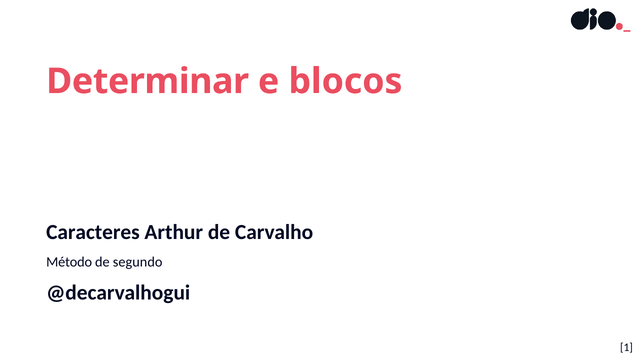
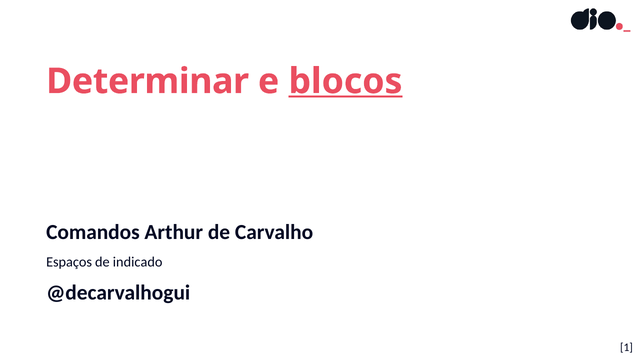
blocos underline: none -> present (345, 81)
Caracteres: Caracteres -> Comandos (93, 232)
Método: Método -> Espaços (69, 262)
segundo: segundo -> indicado (138, 262)
